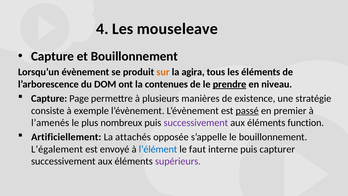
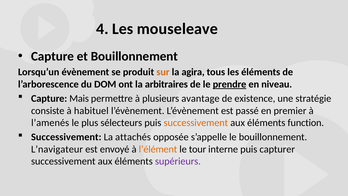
contenues: contenues -> arbitraires (166, 84)
Page: Page -> Mais (79, 98)
manières: manières -> avantage (200, 98)
exemple: exemple -> habituel (91, 111)
passé underline: present -> none (247, 111)
nombreux: nombreux -> sélecteurs (121, 123)
successivement colour: purple -> orange (196, 123)
Artificiellement: Artificiellement -> Successivement (66, 137)
L’également: L’également -> L’navigateur (57, 149)
l’élément colour: blue -> orange (158, 149)
faut: faut -> tour (198, 149)
